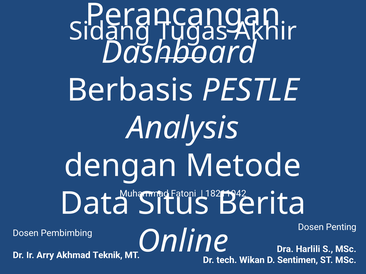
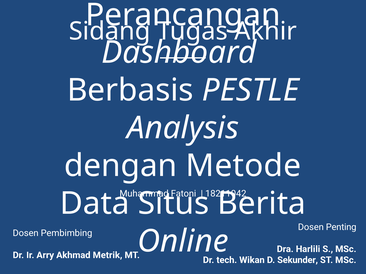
Teknik: Teknik -> Metrik (107, 256)
Sentimen: Sentimen -> Sekunder (298, 260)
